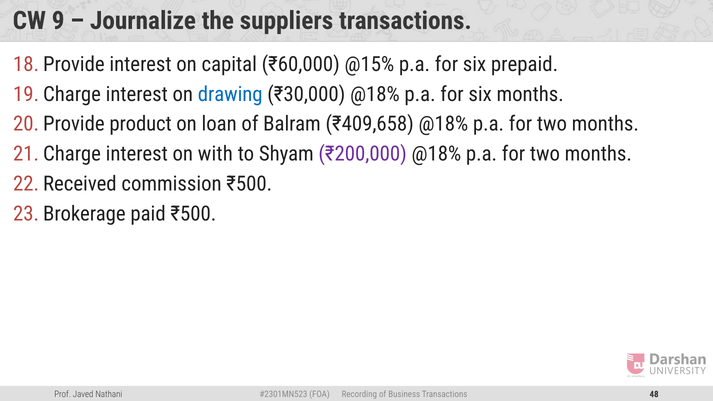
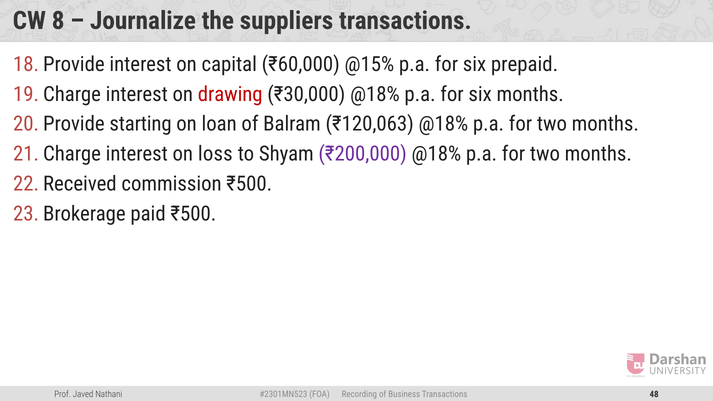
9: 9 -> 8 (58, 21)
drawing colour: blue -> red (230, 94)
product: product -> starting (141, 124)
₹409,658: ₹409,658 -> ₹120,063 (370, 124)
with: with -> loss (215, 154)
